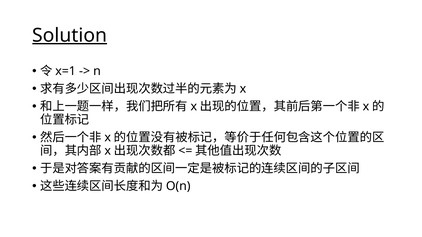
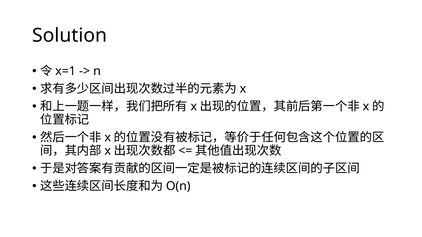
Solution underline: present -> none (70, 35)
